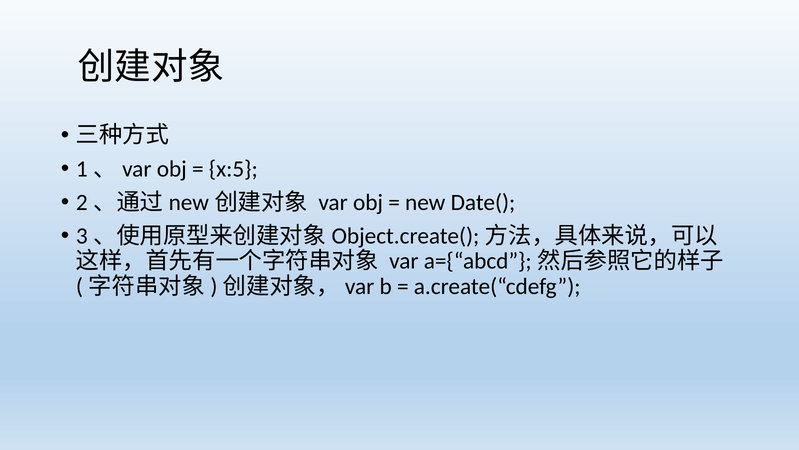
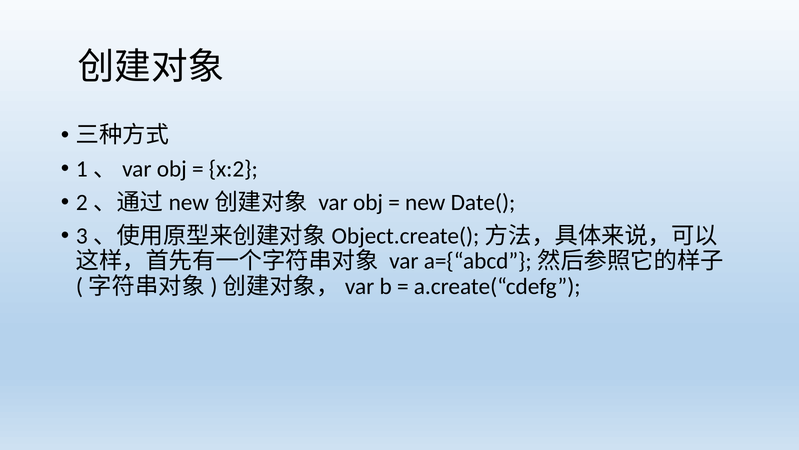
x:5: x:5 -> x:2 (233, 169)
